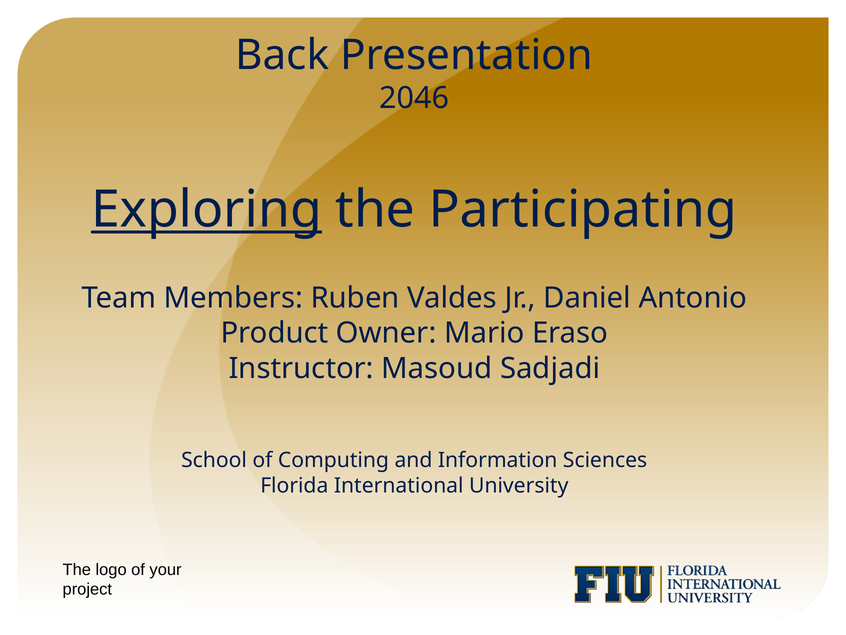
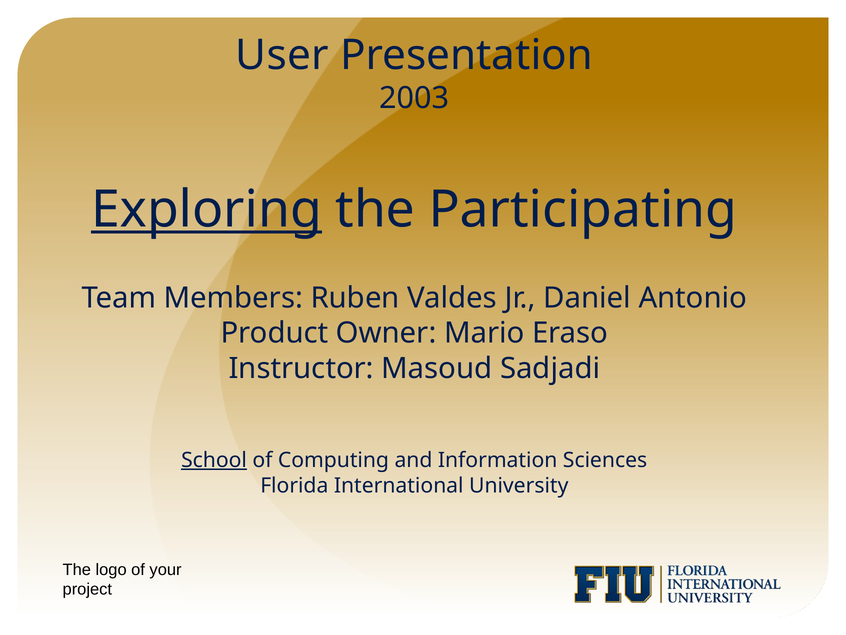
Back: Back -> User (282, 55)
2046: 2046 -> 2003 (414, 98)
School underline: none -> present (214, 460)
